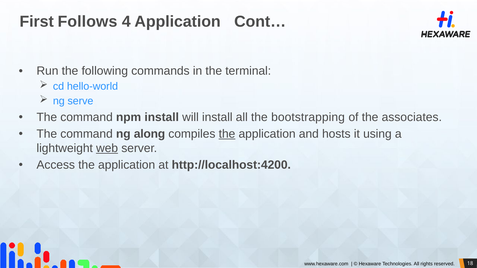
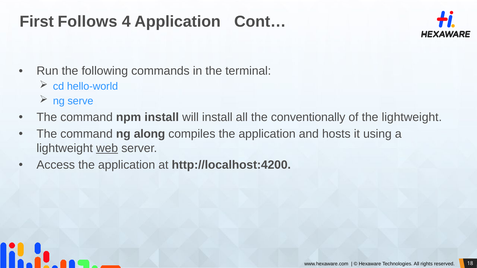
bootstrapping: bootstrapping -> conventionally (308, 117)
the associates: associates -> lightweight (412, 117)
the underline: present -> none (227, 134)
